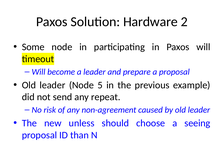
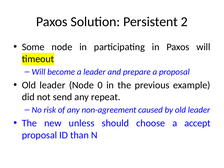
Hardware: Hardware -> Persistent (150, 22)
5: 5 -> 0 (100, 85)
seeing: seeing -> accept (197, 123)
